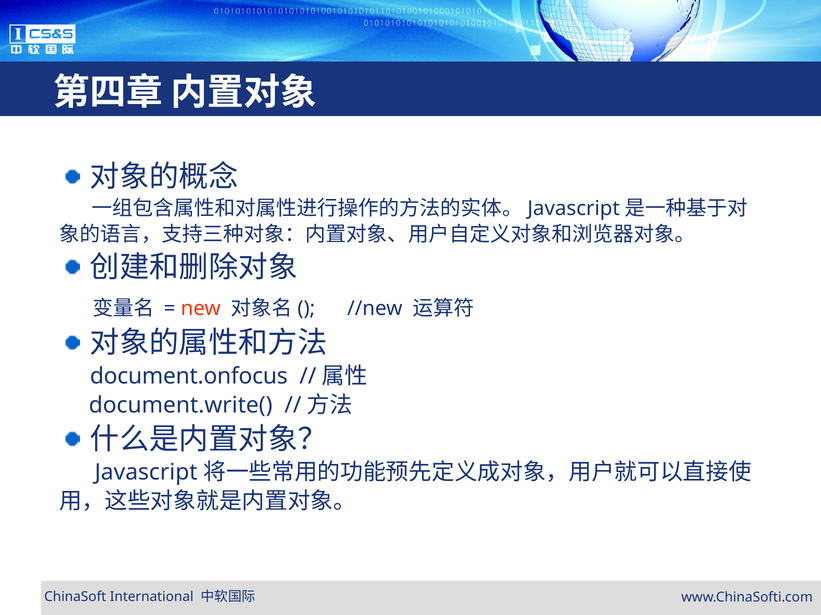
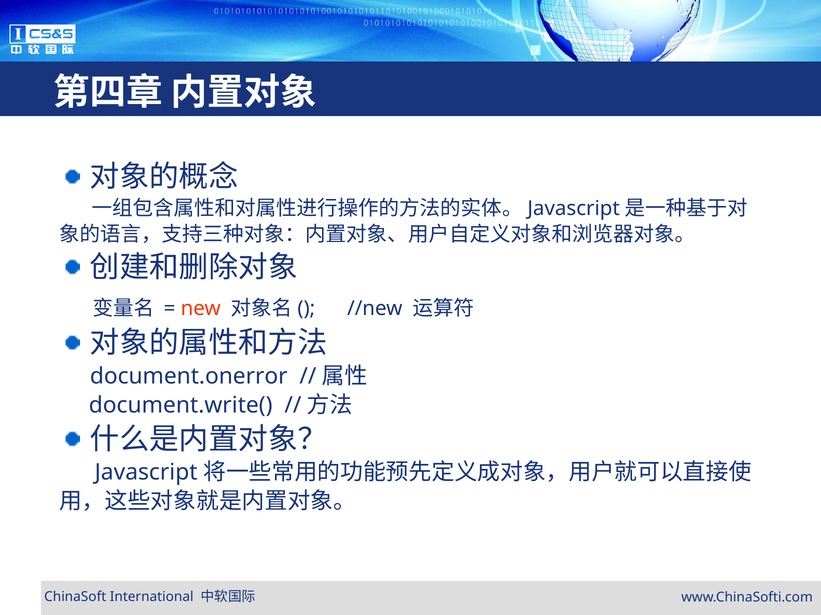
document.onfocus: document.onfocus -> document.onerror (189, 376)
